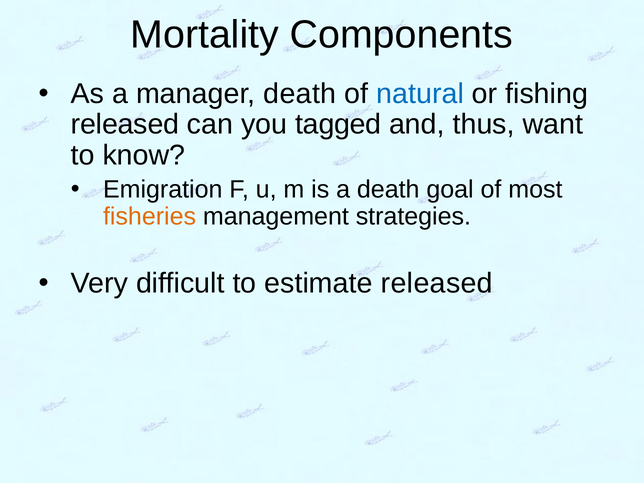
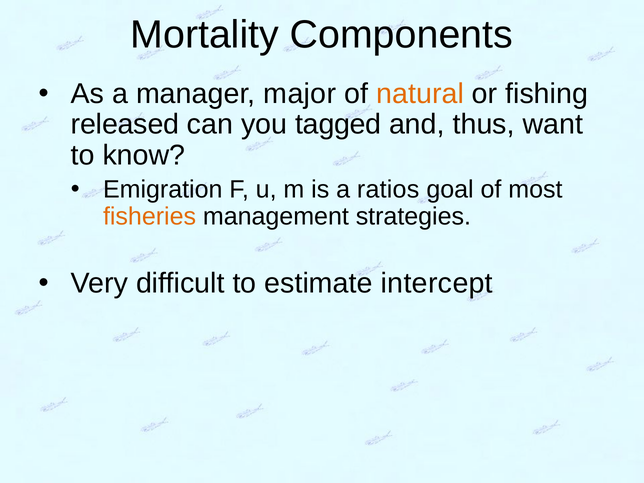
manager death: death -> major (300, 94)
natural colour: blue -> orange (420, 94)
a death: death -> ratios (388, 190)
estimate released: released -> intercept (437, 283)
